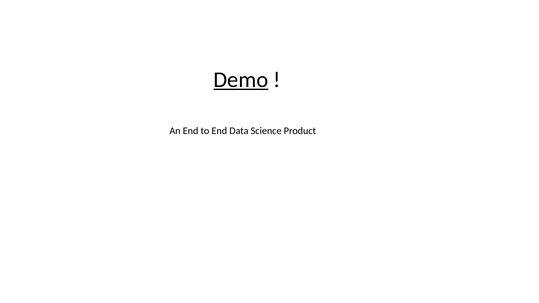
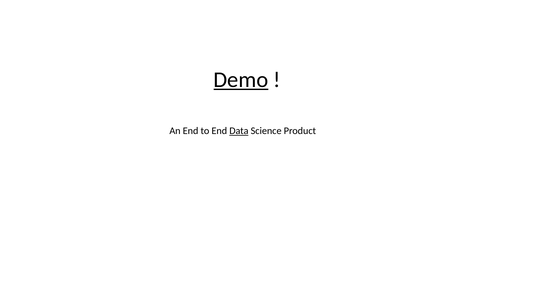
Data underline: none -> present (239, 131)
